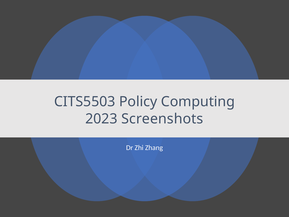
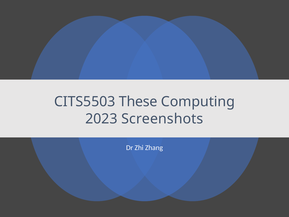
Policy: Policy -> These (138, 101)
